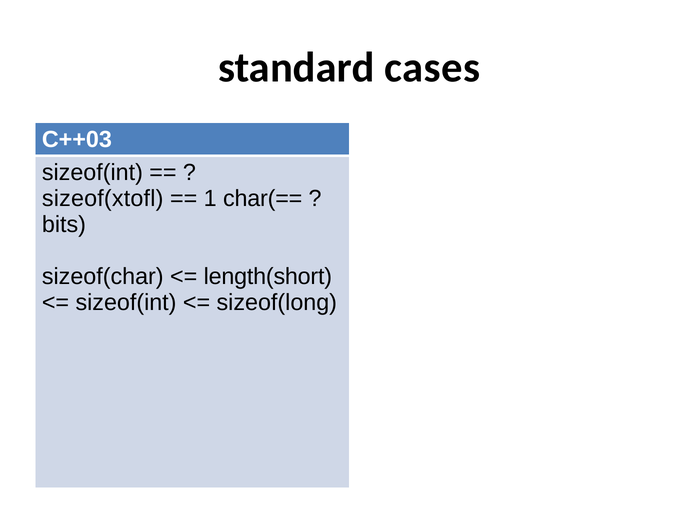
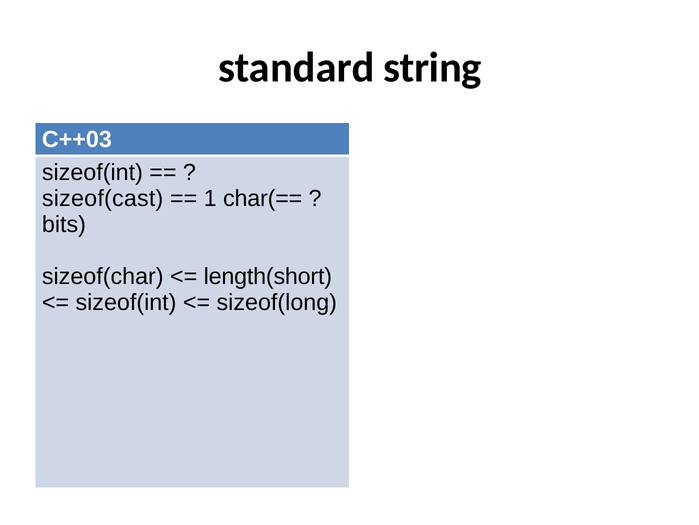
cases: cases -> string (433, 68)
sizeof(xtofl: sizeof(xtofl -> sizeof(cast (103, 198)
